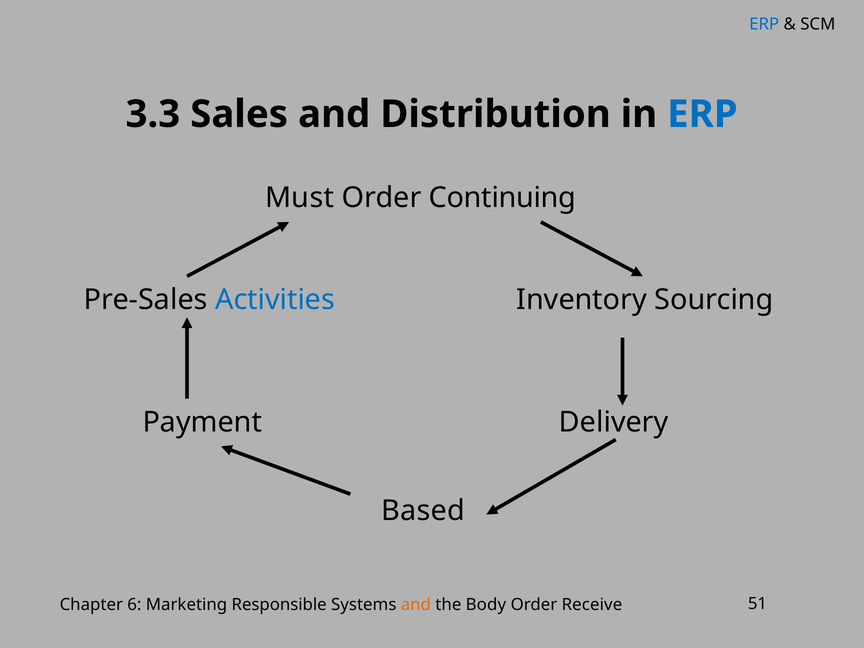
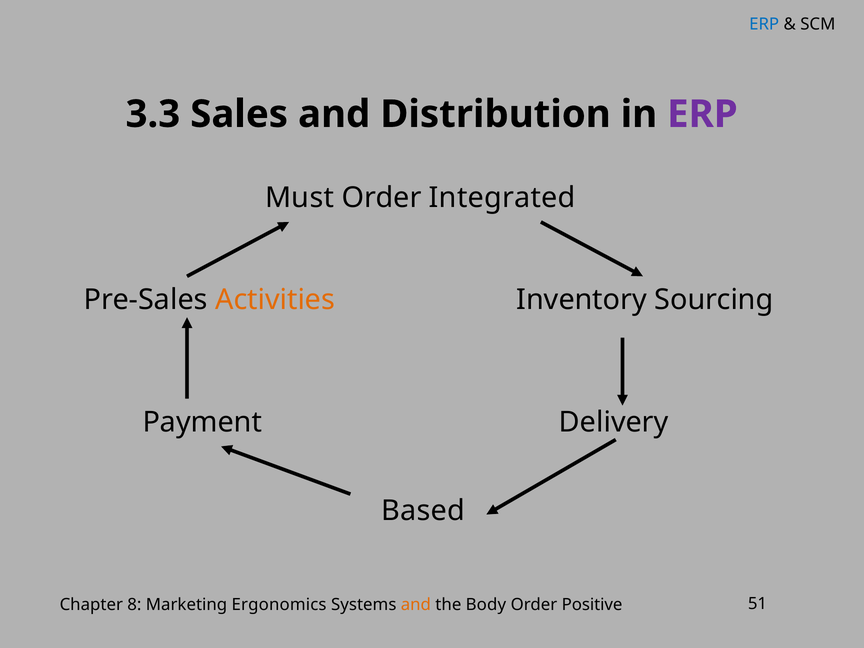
ERP colour: blue -> purple (702, 114)
Continuing: Continuing -> Integrated (502, 198)
Activities colour: blue -> orange (275, 300)
6: 6 -> 8 (134, 605)
Responsible: Responsible -> Ergonomics (279, 605)
Receive: Receive -> Positive (592, 605)
